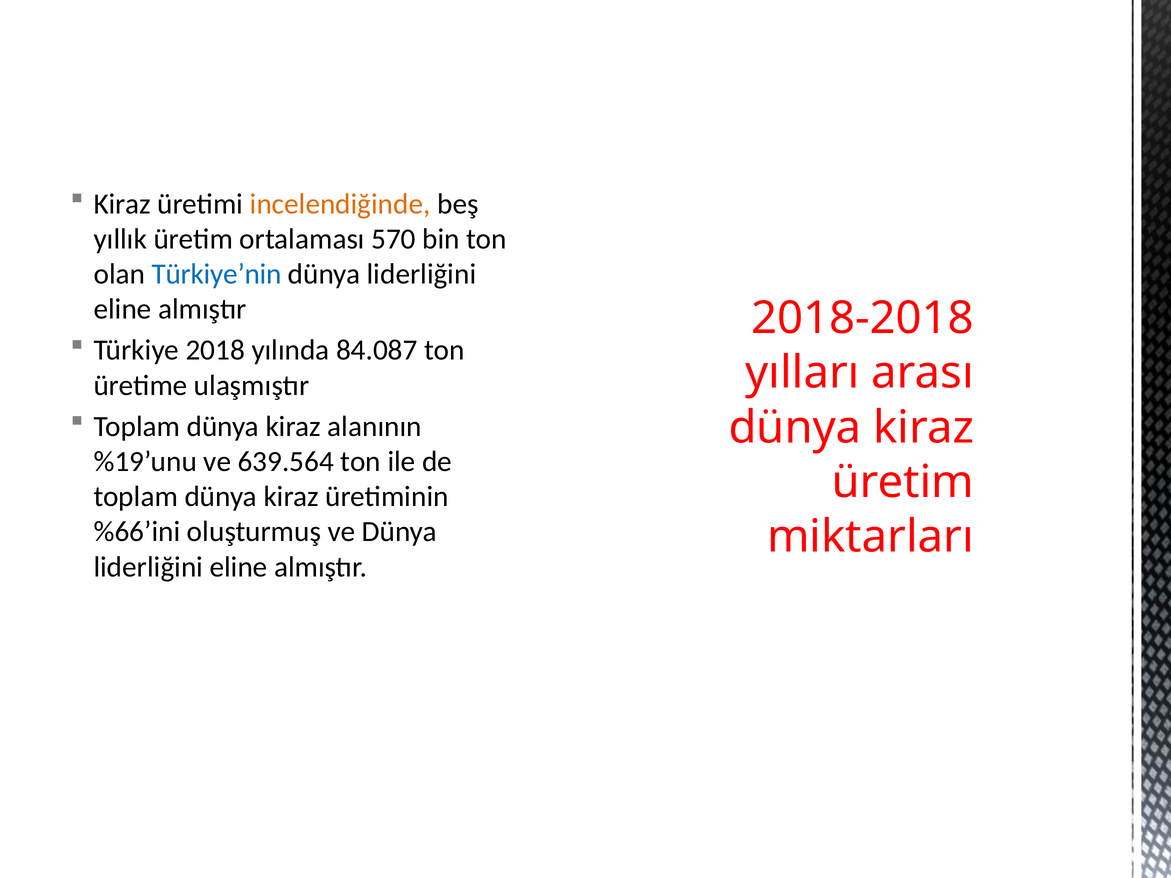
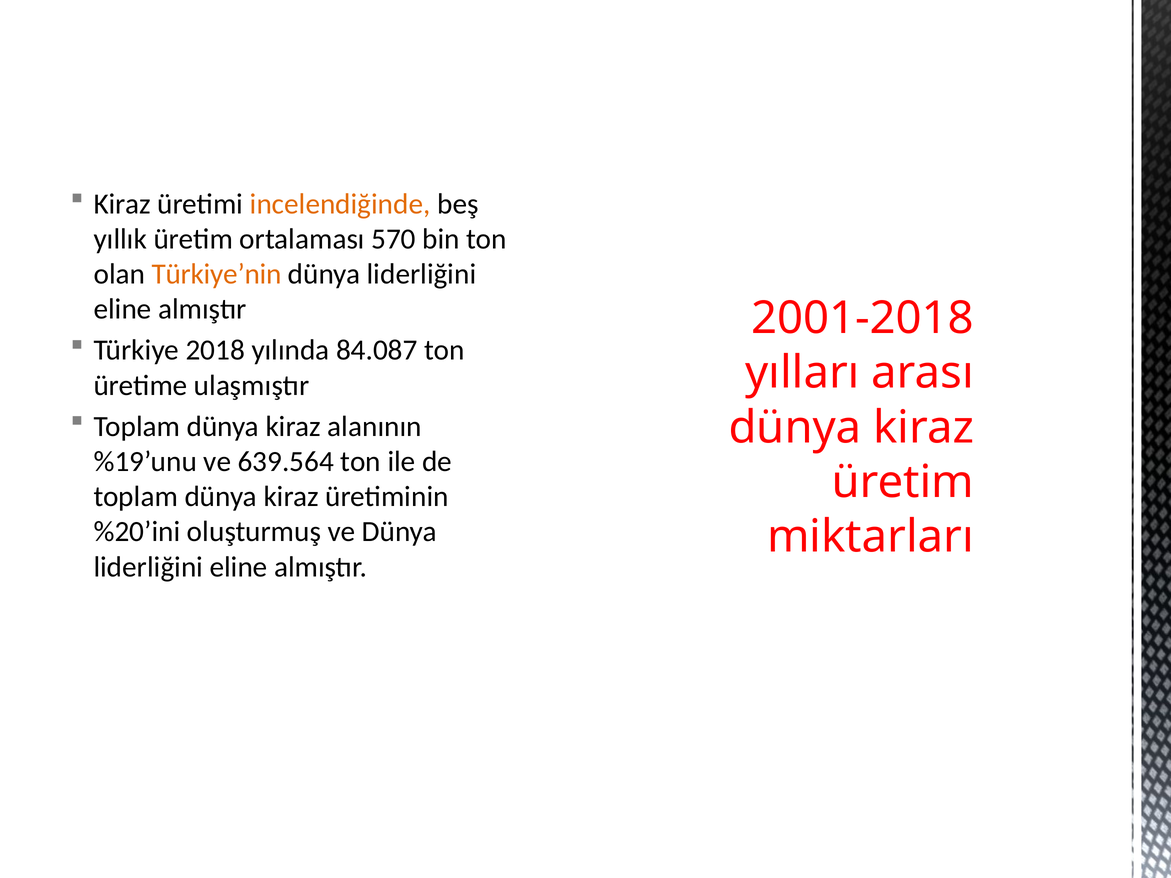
Türkiye’nin colour: blue -> orange (217, 274)
2018-2018: 2018-2018 -> 2001-2018 (863, 319)
%66’ini: %66’ini -> %20’ini (137, 532)
